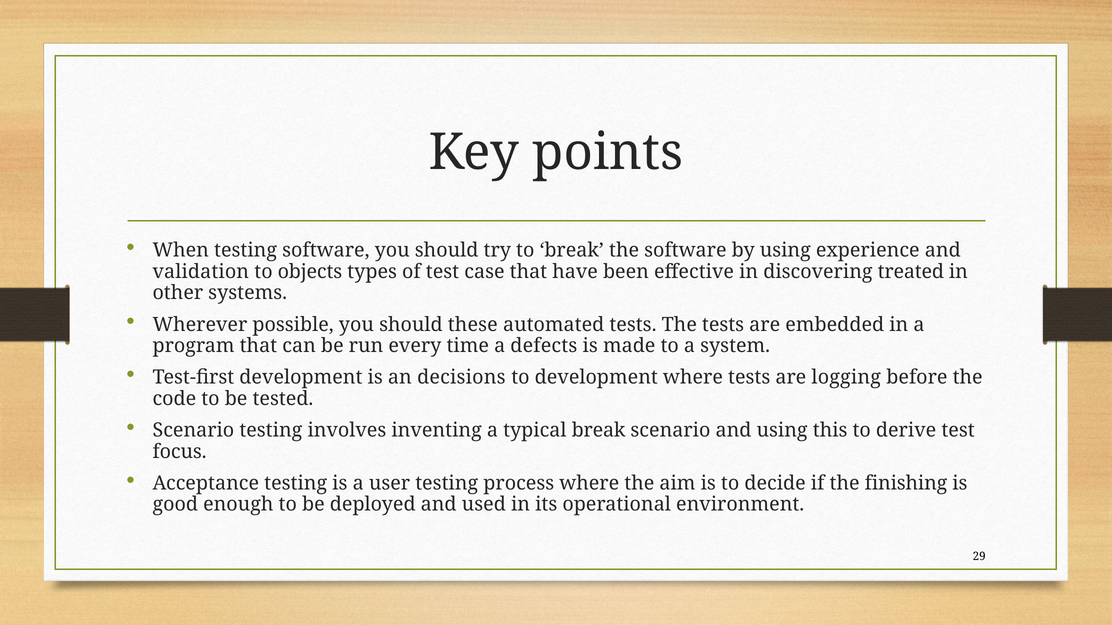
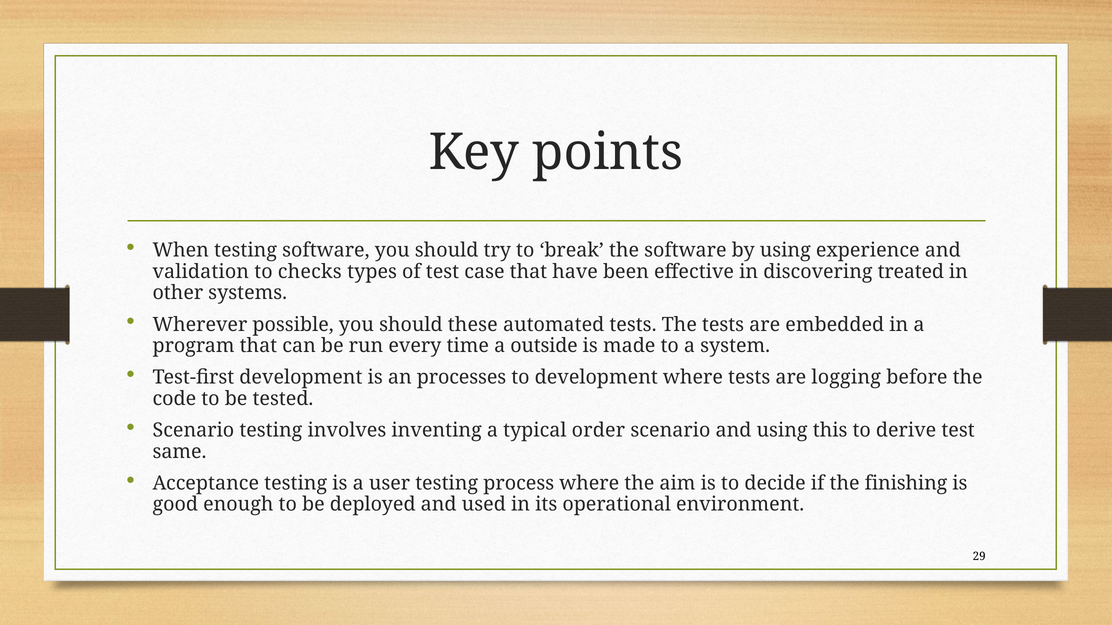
objects: objects -> checks (310, 272)
defects: defects -> outside (544, 346)
decisions: decisions -> processes (462, 378)
typical break: break -> order (598, 431)
focus: focus -> same (180, 452)
